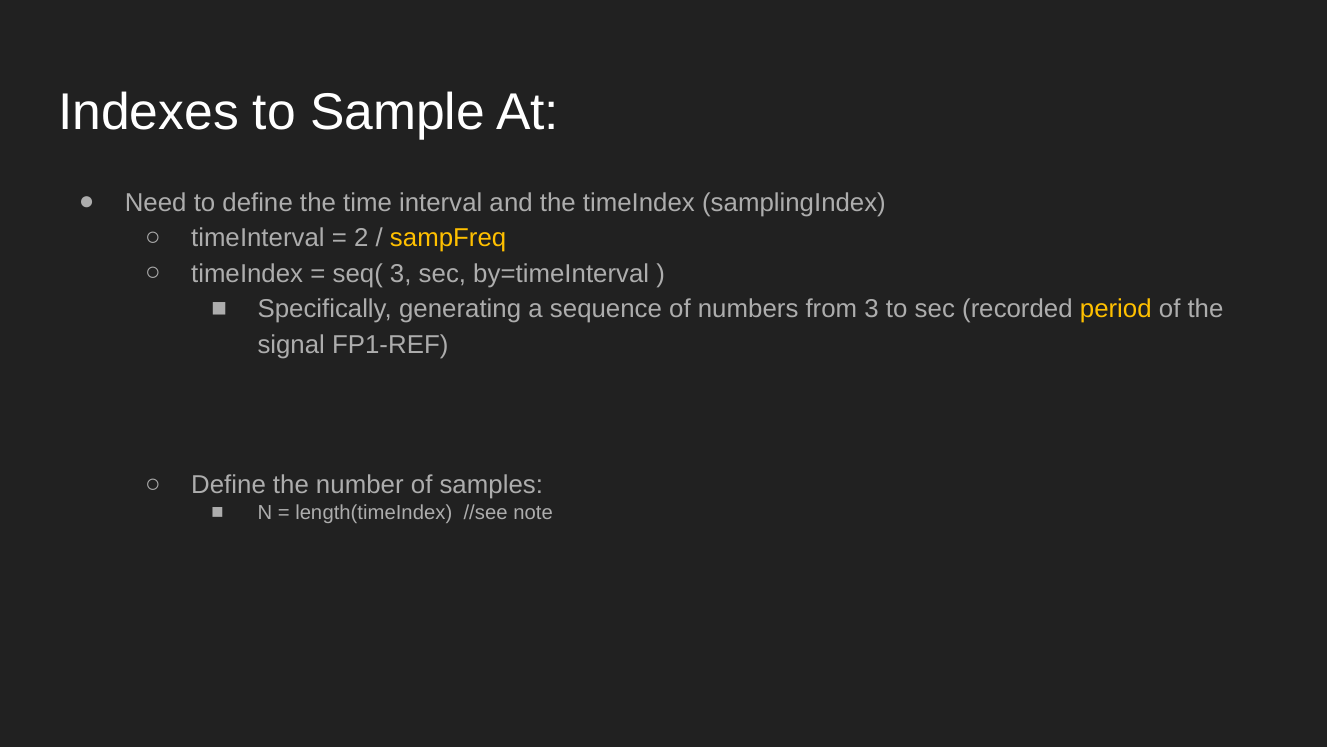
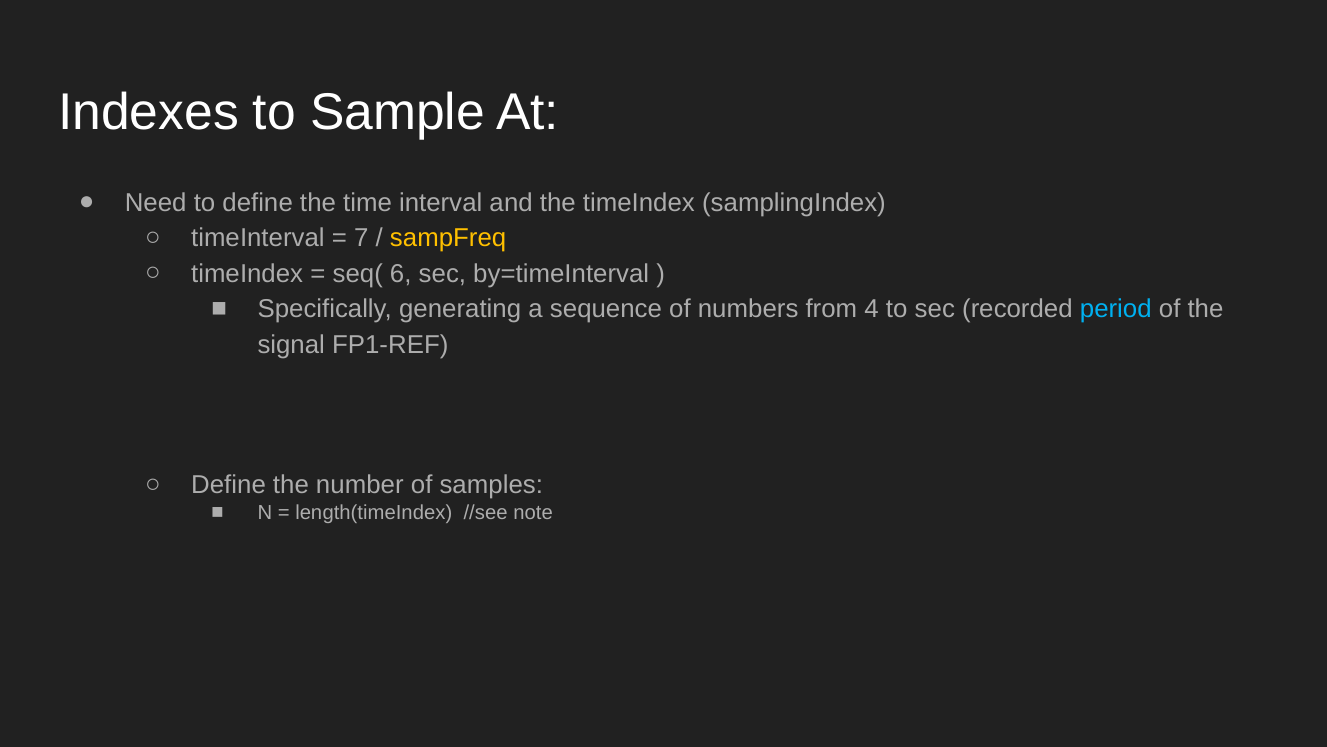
2: 2 -> 7 (361, 238)
seq( 3: 3 -> 6 (401, 274)
from 3: 3 -> 4 (872, 309)
period colour: yellow -> light blue (1116, 309)
